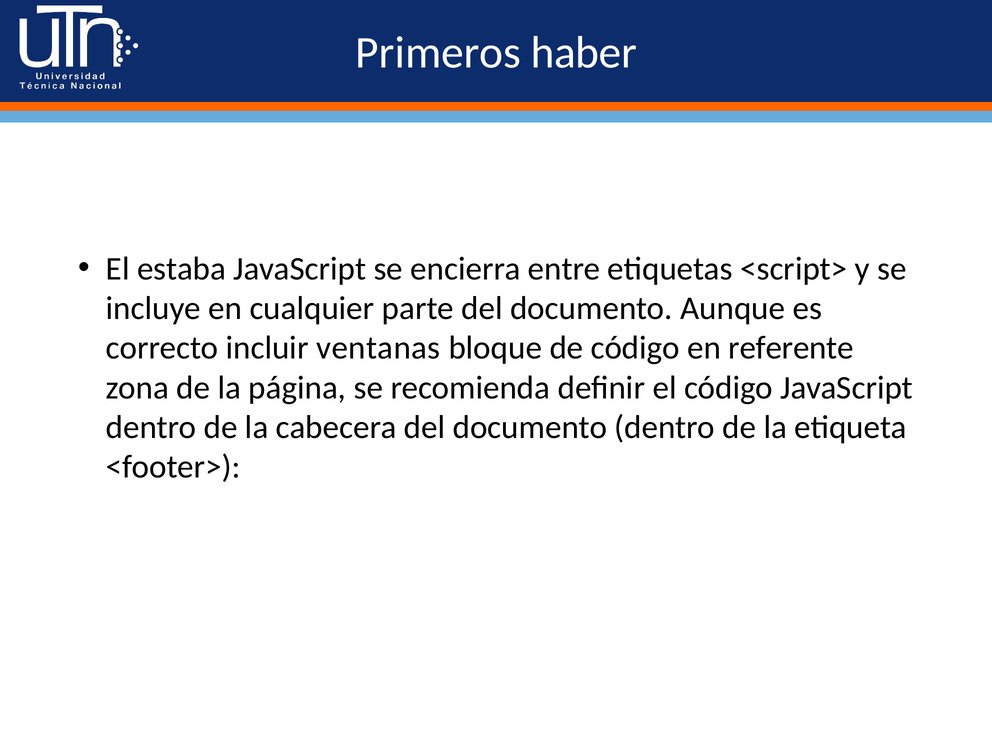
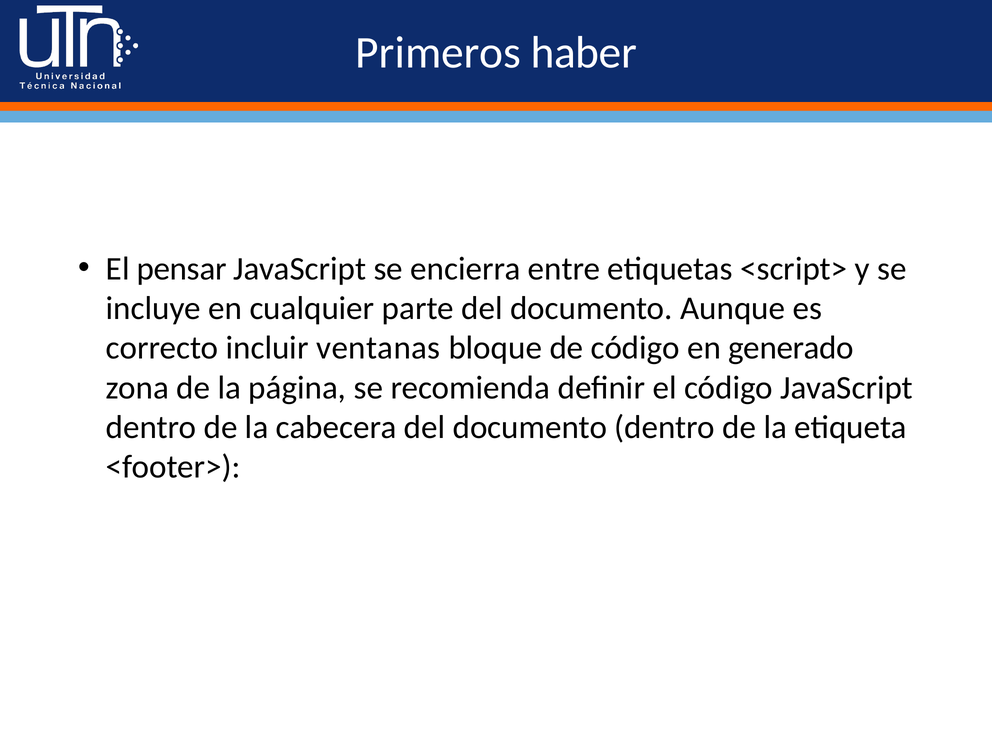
estaba: estaba -> pensar (182, 269)
referente: referente -> generado (791, 348)
